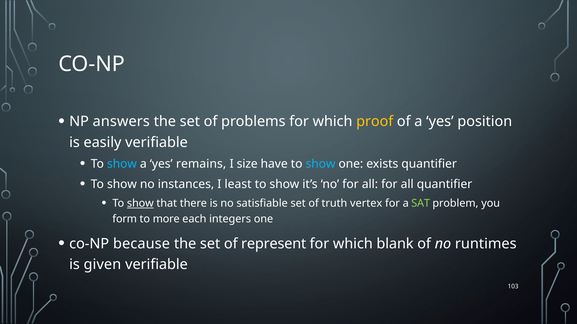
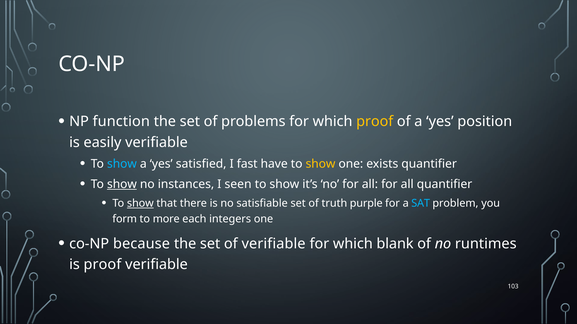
answers: answers -> function (121, 122)
remains: remains -> satisfied (201, 164)
size: size -> fast (247, 164)
show colour: light blue -> yellow (321, 164)
show underline: none -> present (122, 184)
least: least -> seen (238, 184)
vertex: vertex -> purple (366, 204)
SAT colour: light green -> light blue (421, 204)
of represent: represent -> verifiable (274, 244)
is given: given -> proof (102, 265)
